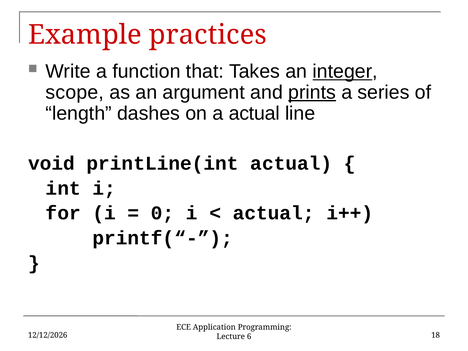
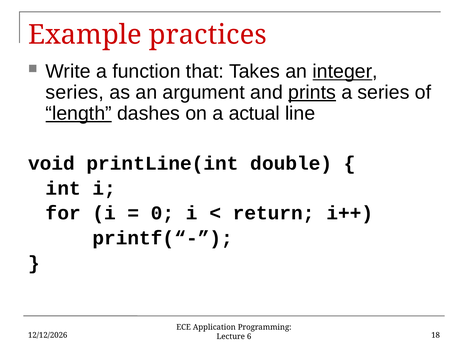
scope: scope -> series (75, 92)
length underline: none -> present (79, 113)
printLine(int actual: actual -> double (291, 163)
actual: actual -> return (274, 213)
